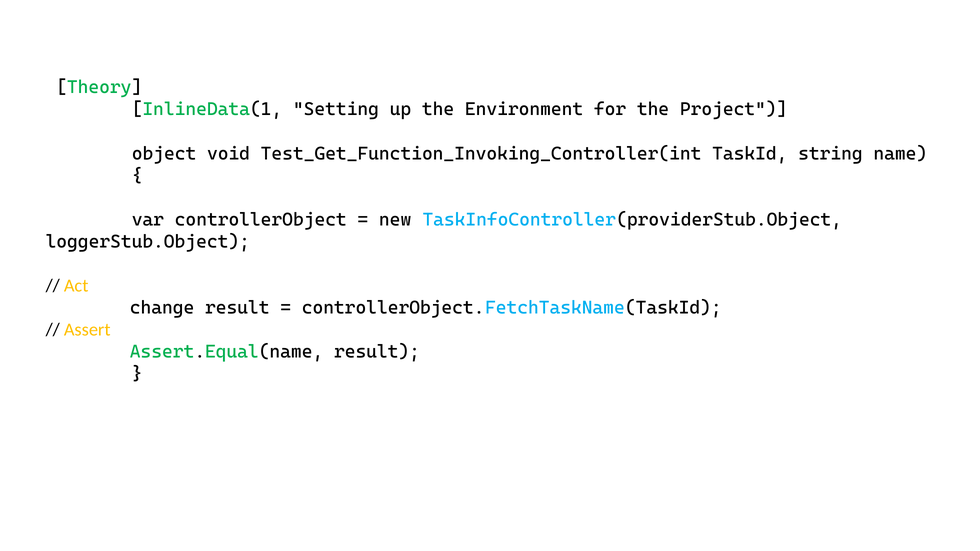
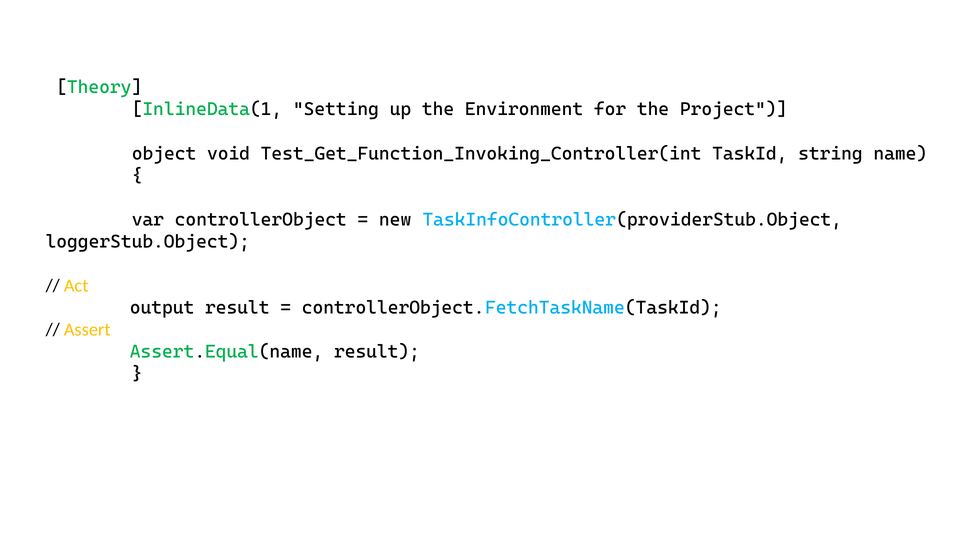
change: change -> output (162, 308)
